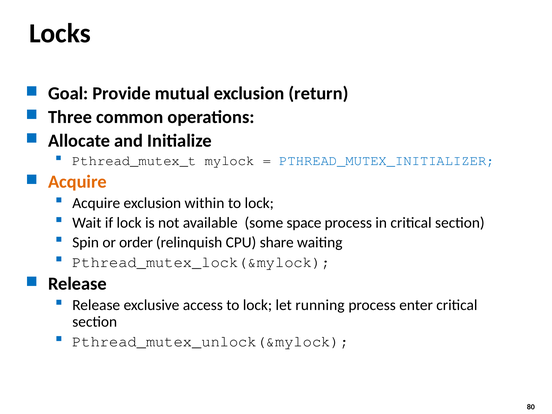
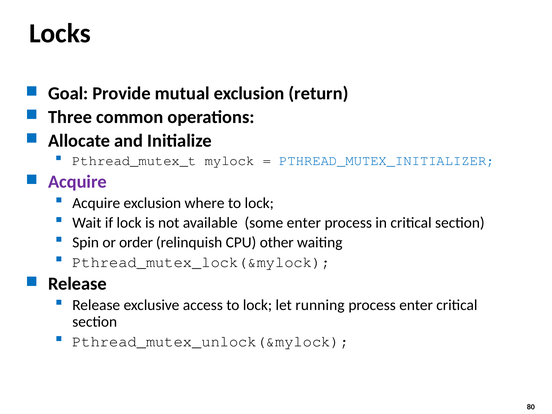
Acquire colour: orange -> purple (78, 182)
within: within -> where (205, 203)
some space: space -> enter (304, 223)
share: share -> other (277, 242)
